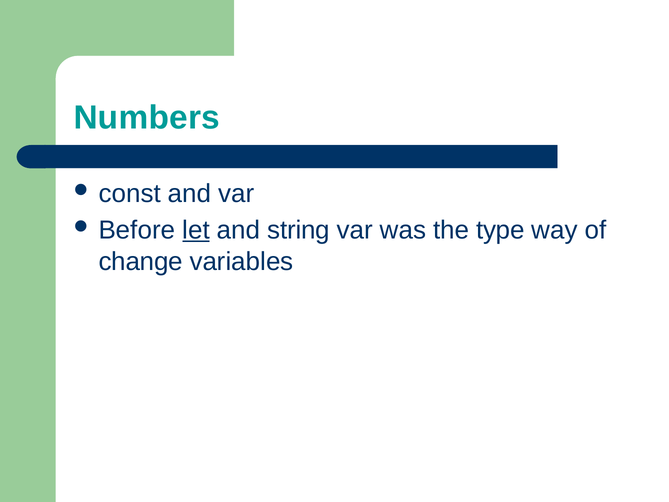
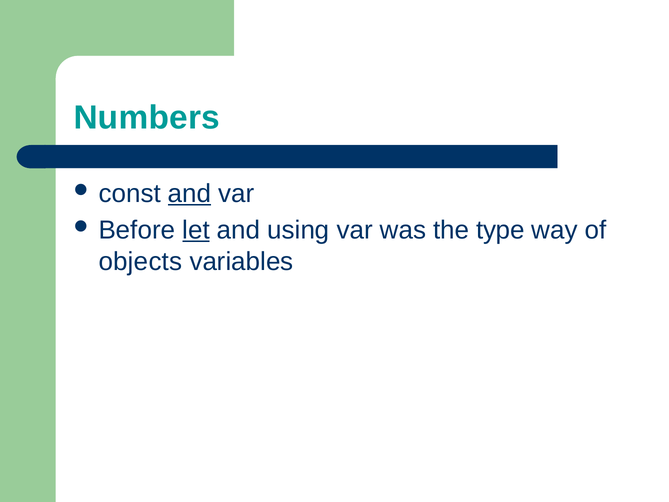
and underline: none -> present (190, 194)
string: string -> using (298, 230)
change: change -> objects (140, 261)
